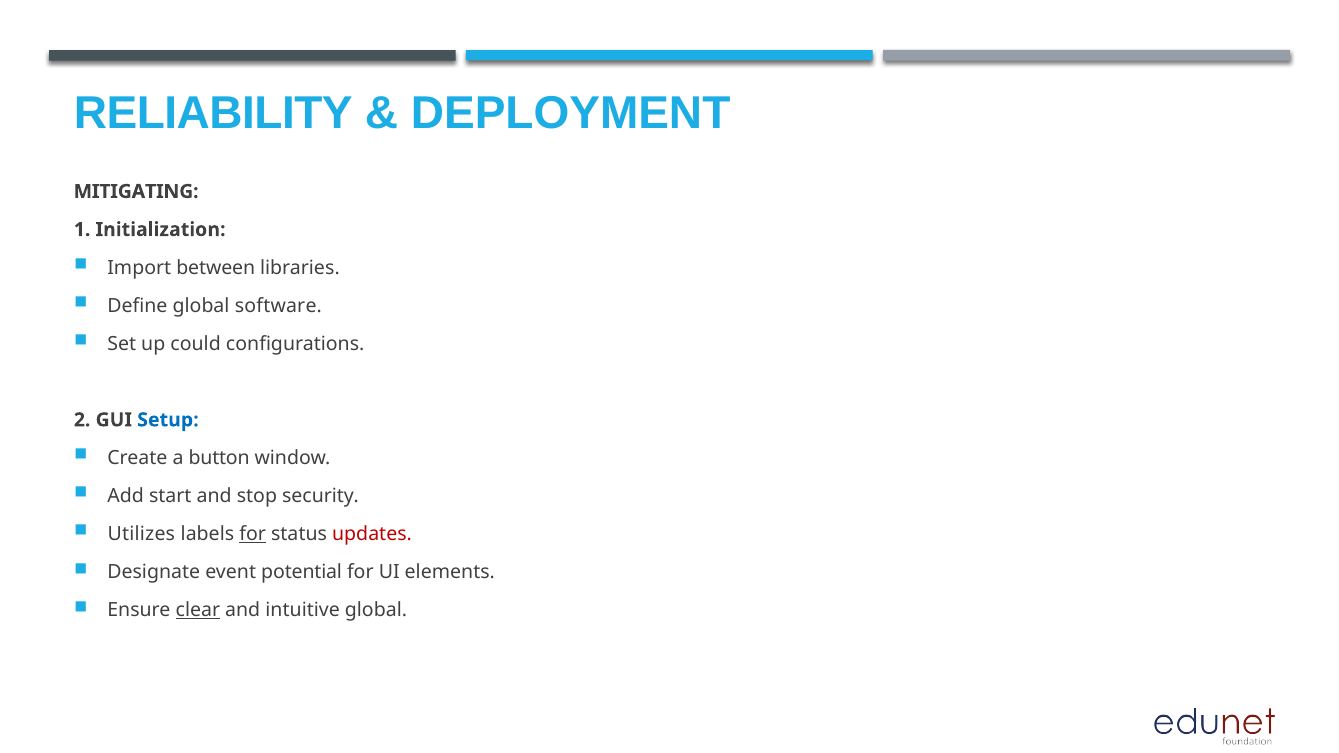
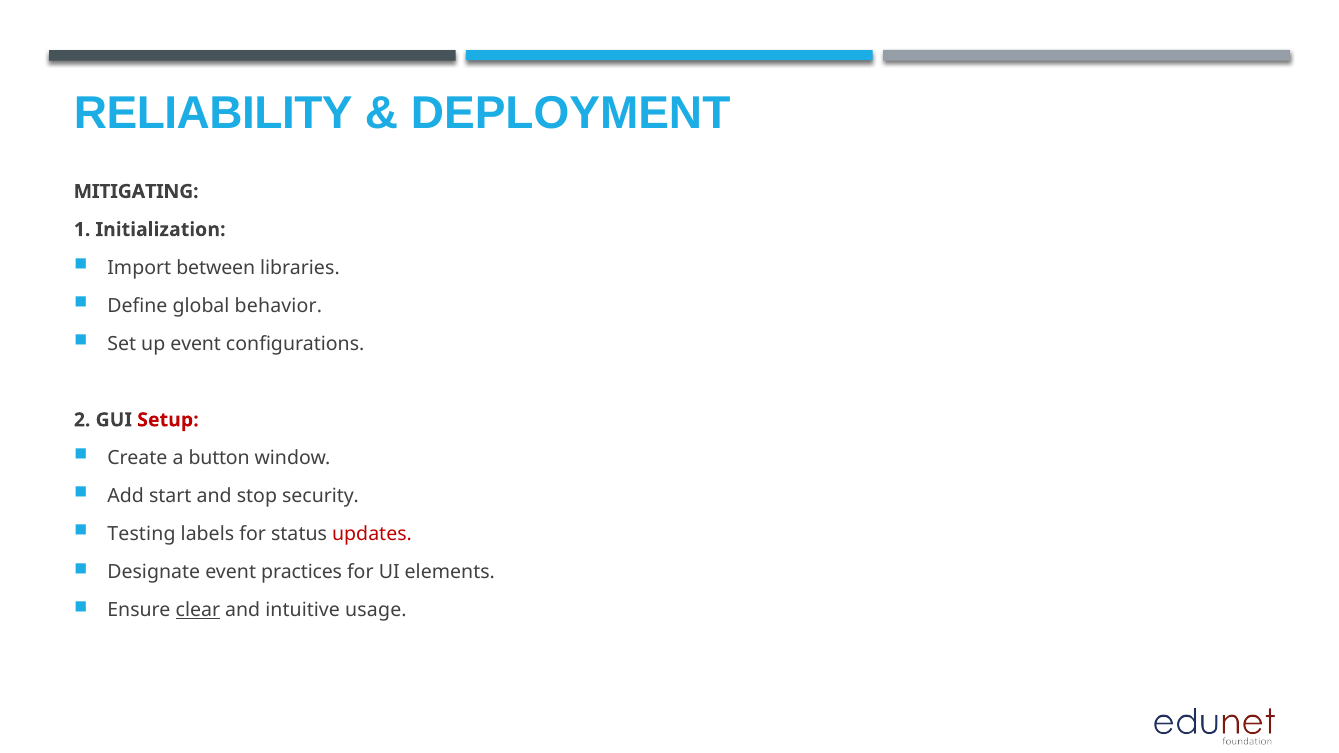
software: software -> behavior (278, 306)
up could: could -> event (196, 344)
Setup colour: blue -> red (168, 420)
Utilizes: Utilizes -> Testing (141, 534)
for underline: present -> none (253, 534)
potential: potential -> practices (302, 572)
intuitive global: global -> usage (376, 610)
